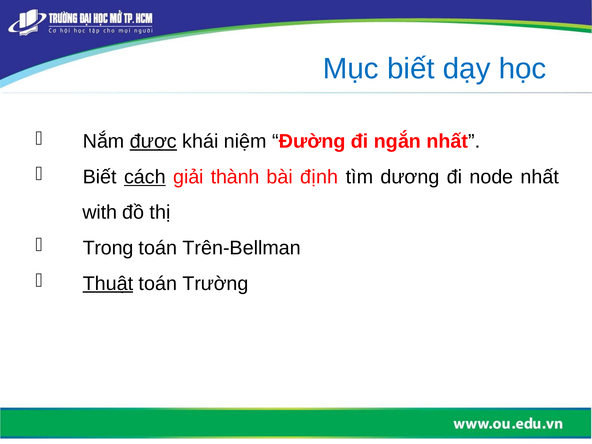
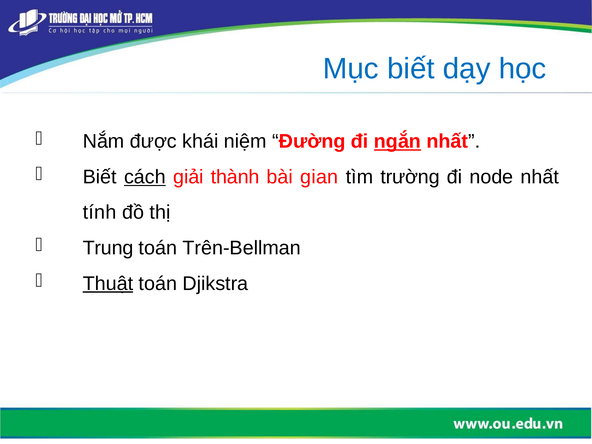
được underline: present -> none (153, 141)
ngắn underline: none -> present (397, 141)
định: định -> gian (319, 177)
dương: dương -> trường (410, 177)
with: with -> tính (100, 212)
Trong: Trong -> Trung (108, 248)
Trường: Trường -> Djikstra (215, 284)
